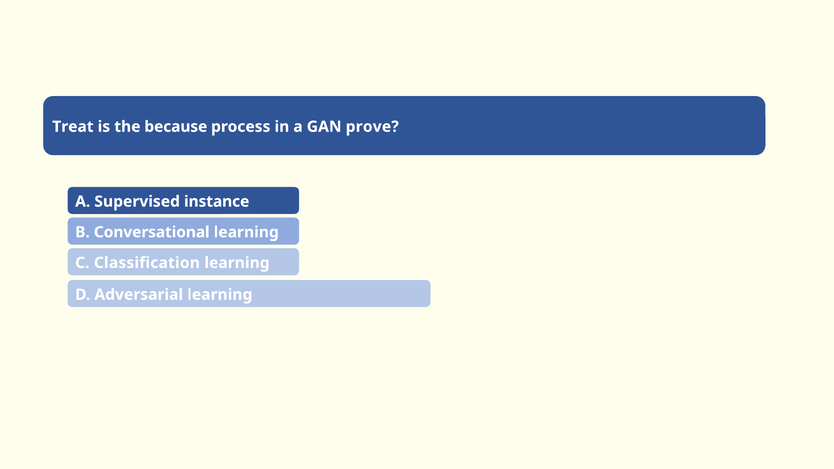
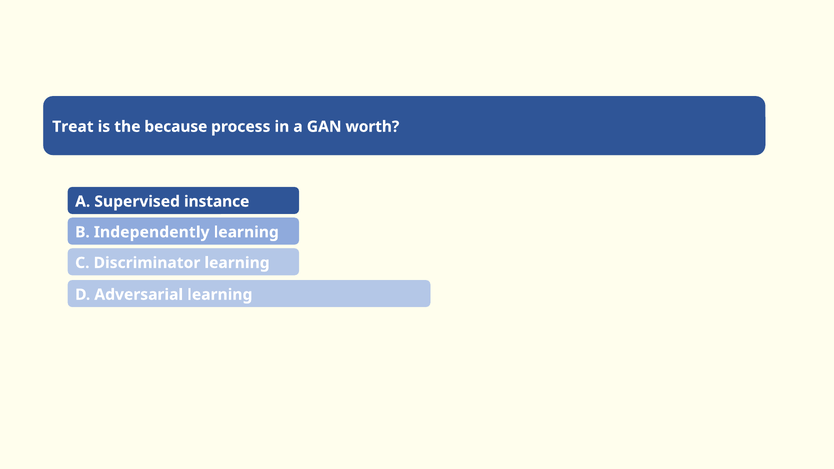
prove: prove -> worth (372, 127)
Conversational: Conversational -> Independently (152, 232)
Classification: Classification -> Discriminator (147, 263)
